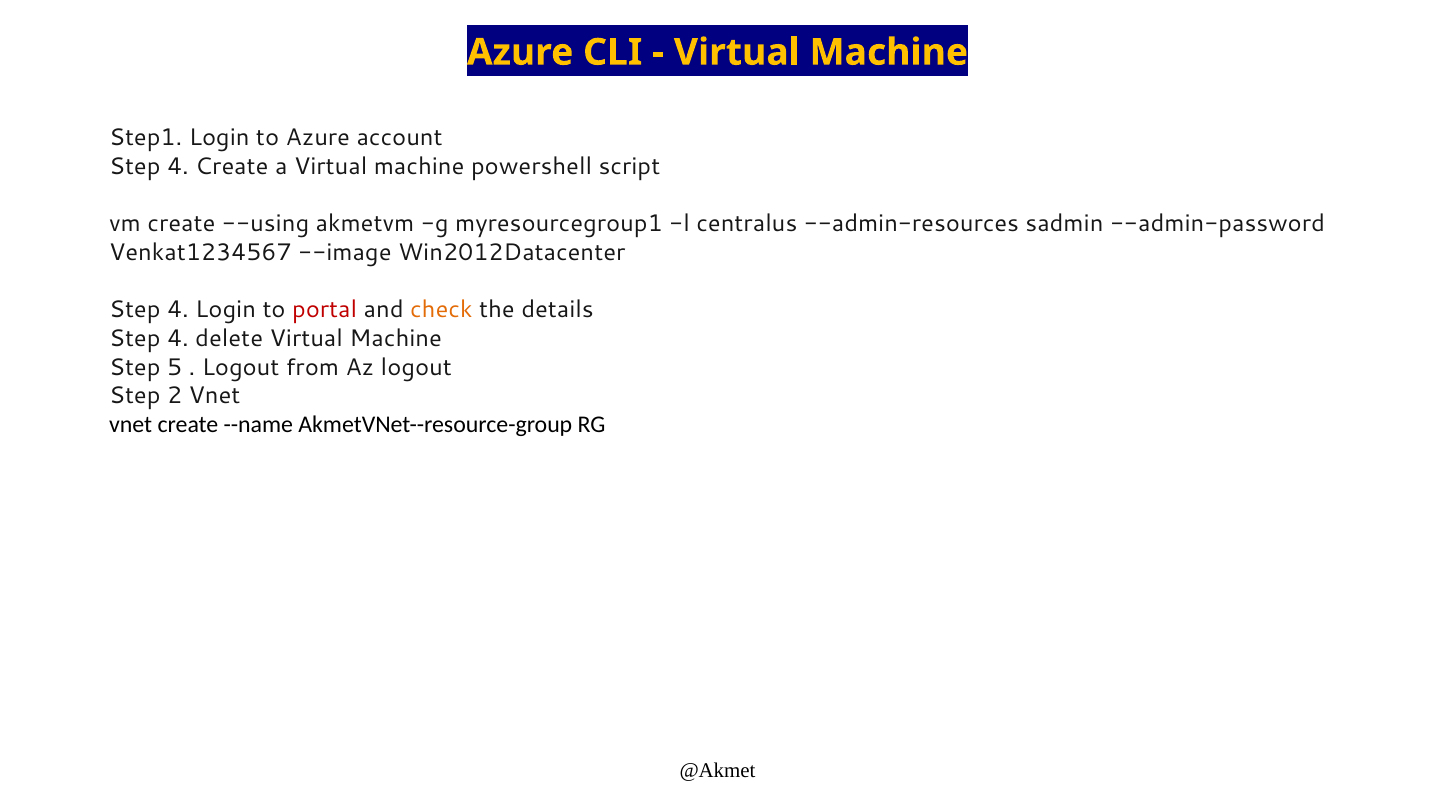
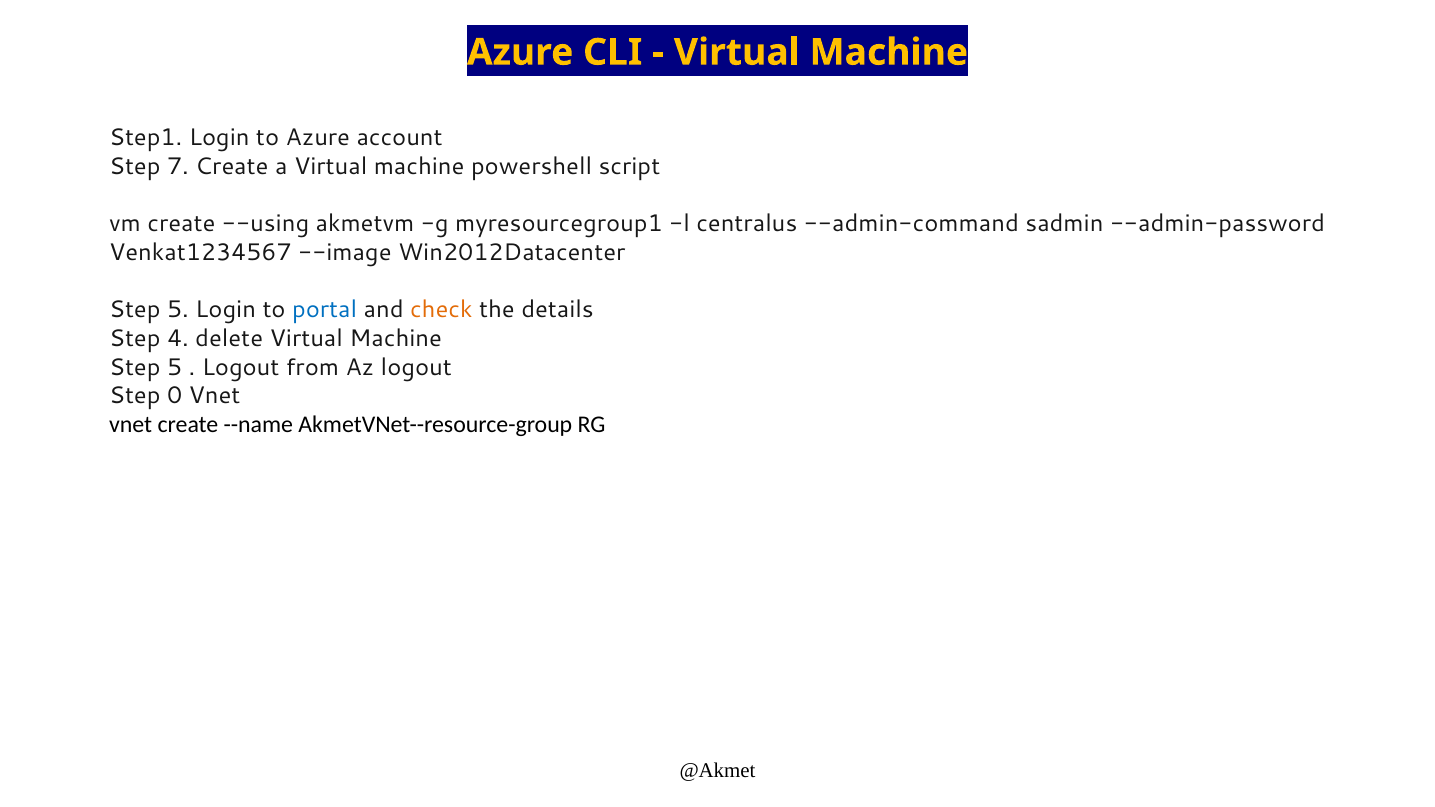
4: 4 -> 7 (178, 166)
--admin-resources: --admin-resources -> --admin-command (911, 224)
4: 4 -> 5 (178, 310)
portal colour: red -> blue (325, 310)
2: 2 -> 0 (175, 396)
